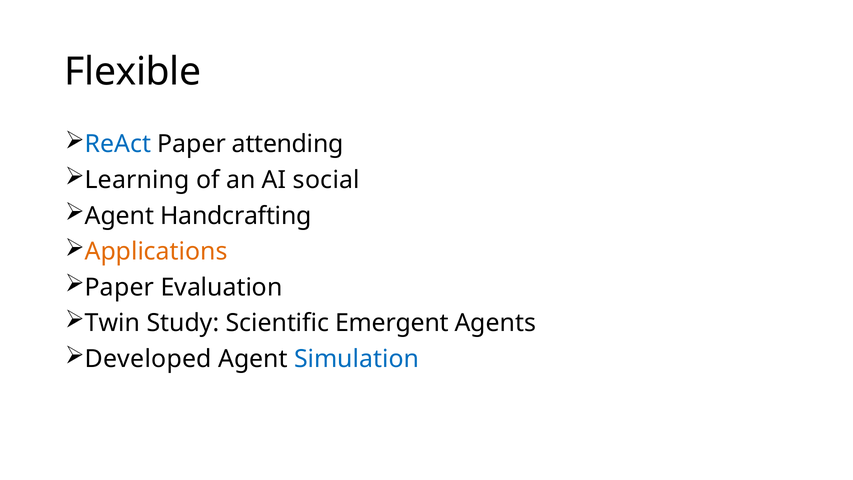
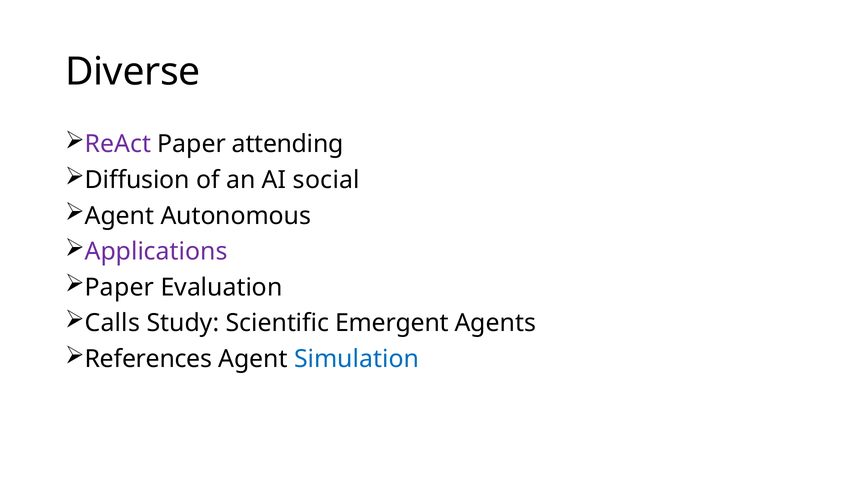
Flexible: Flexible -> Diverse (133, 72)
ReAct colour: blue -> purple (118, 144)
Learning: Learning -> Diffusion (137, 180)
Handcrafting: Handcrafting -> Autonomous (236, 216)
Applications colour: orange -> purple (156, 252)
Twin: Twin -> Calls (112, 323)
Developed: Developed -> References (148, 359)
